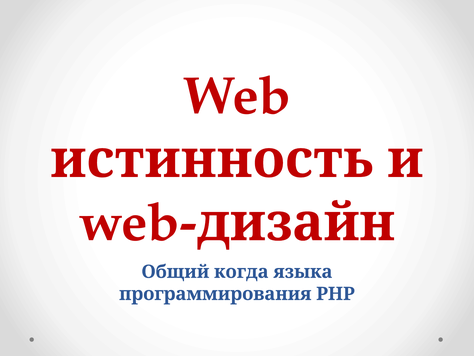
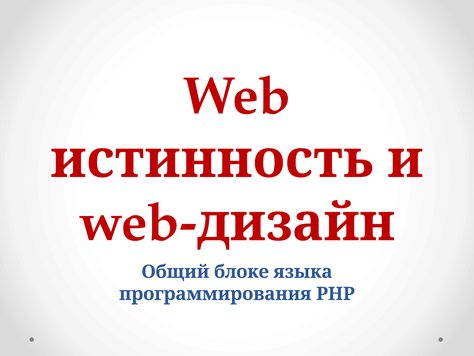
когда: когда -> блоке (241, 271)
